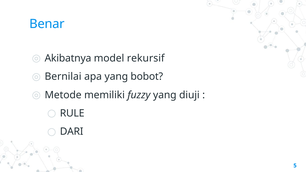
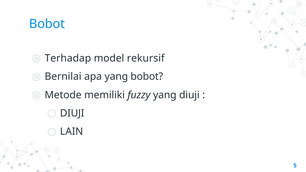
Benar: Benar -> Bobot (47, 24)
Akibatnya: Akibatnya -> Terhadap (68, 58)
RULE: RULE -> DIUJI (72, 113)
DARI: DARI -> LAIN (72, 132)
